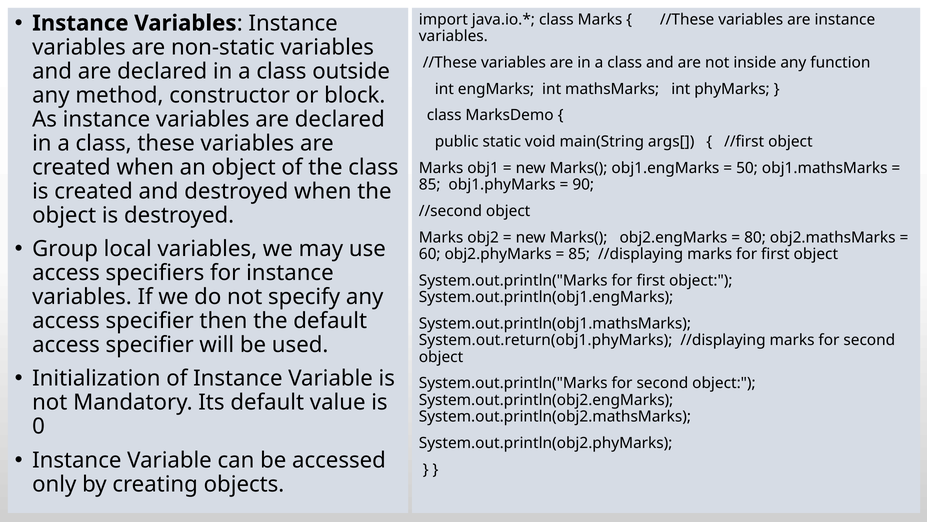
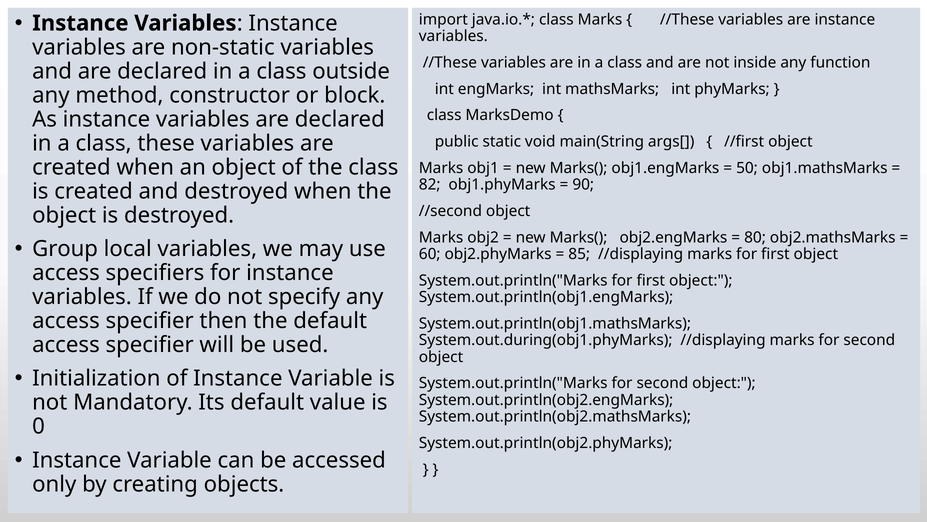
85: 85 -> 82 (430, 185)
System.out.return(obj1.phyMarks: System.out.return(obj1.phyMarks -> System.out.during(obj1.phyMarks (546, 340)
